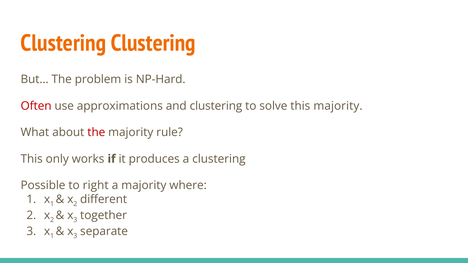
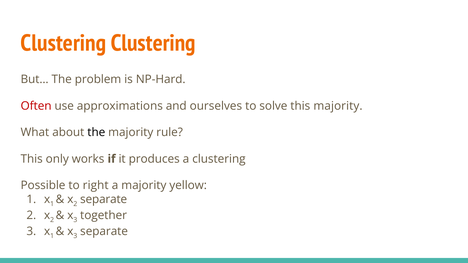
and clustering: clustering -> ourselves (216, 106)
the colour: red -> black (96, 133)
where: where -> yellow (188, 186)
different: different -> separate (104, 200)
